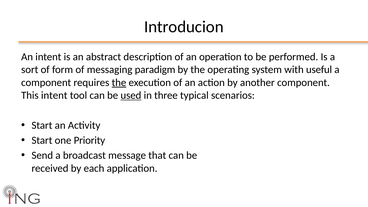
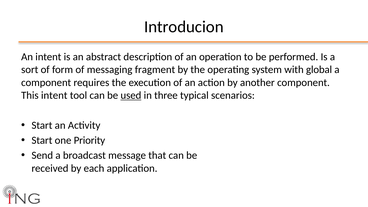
paradigm: paradigm -> fragment (155, 70)
useful: useful -> global (319, 70)
the underline: present -> none (119, 83)
